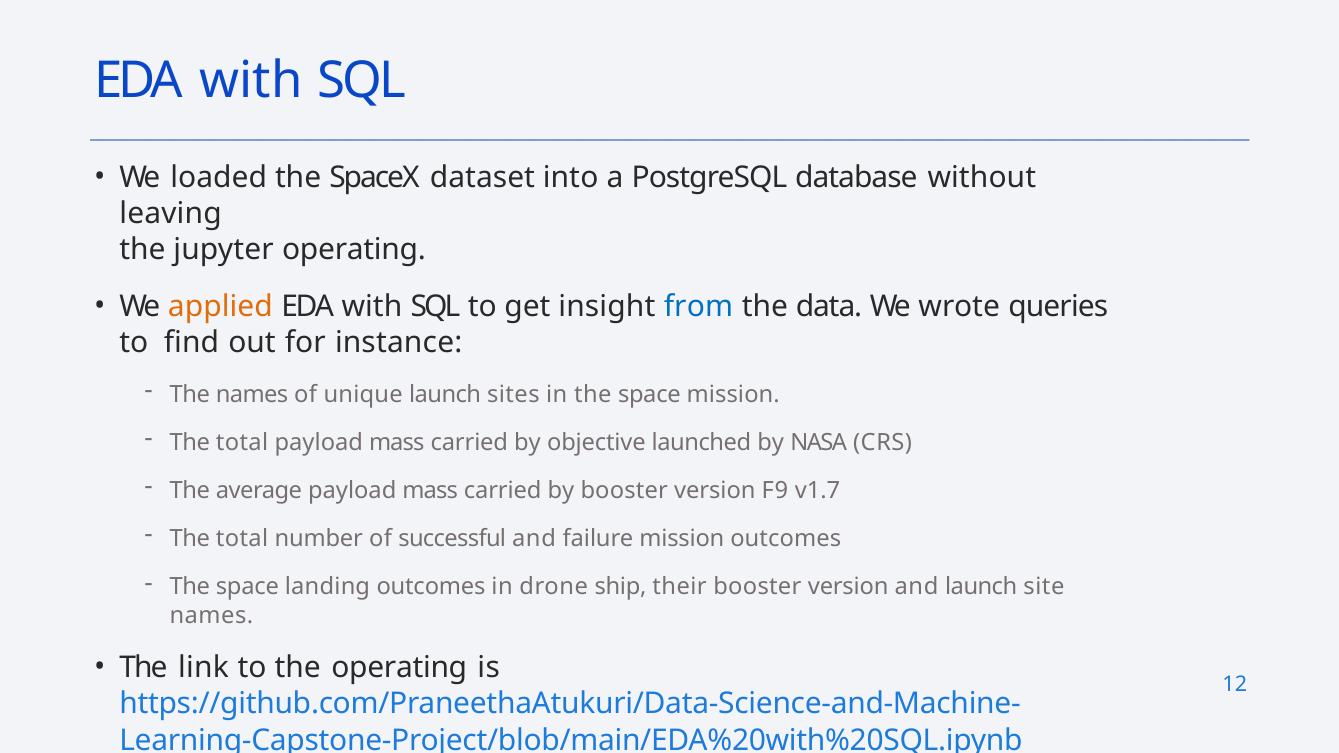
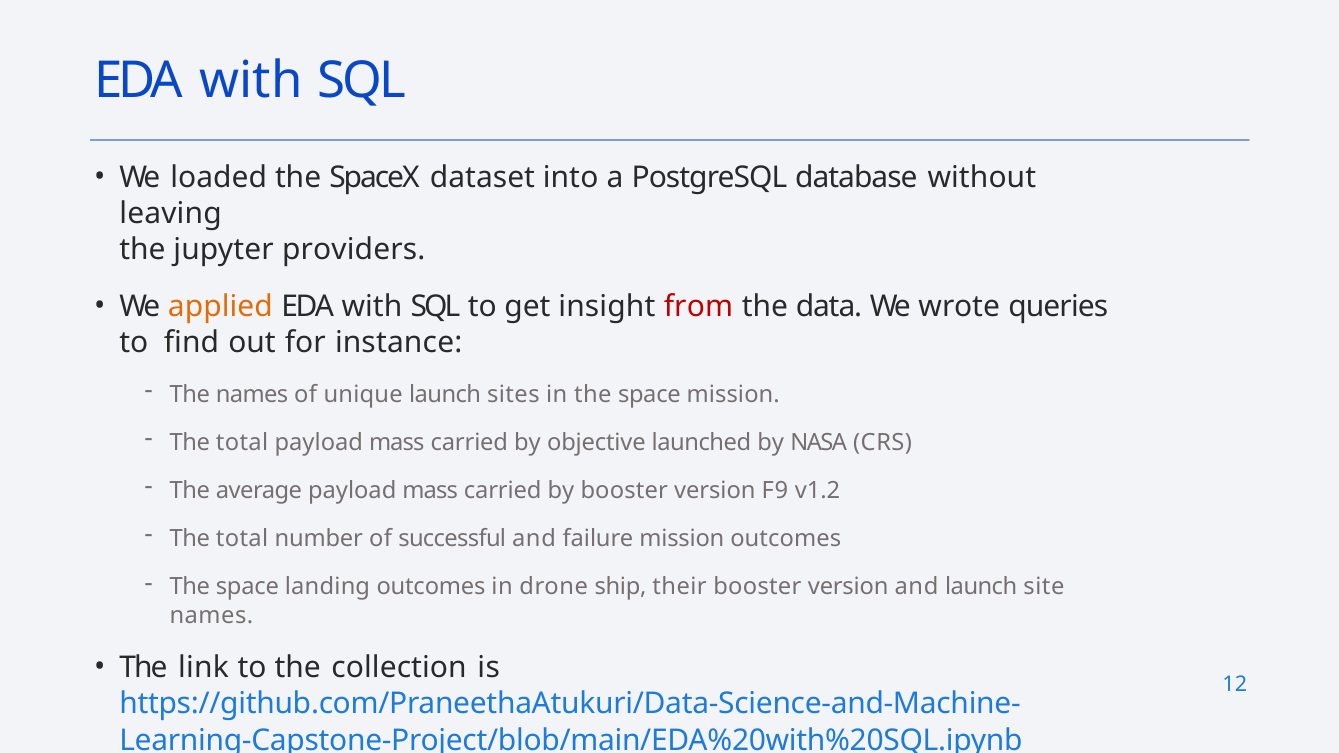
jupyter operating: operating -> providers (354, 250)
from colour: blue -> red (698, 306)
v1.7: v1.7 -> v1.2 (818, 491)
the operating: operating -> collection (399, 668)
